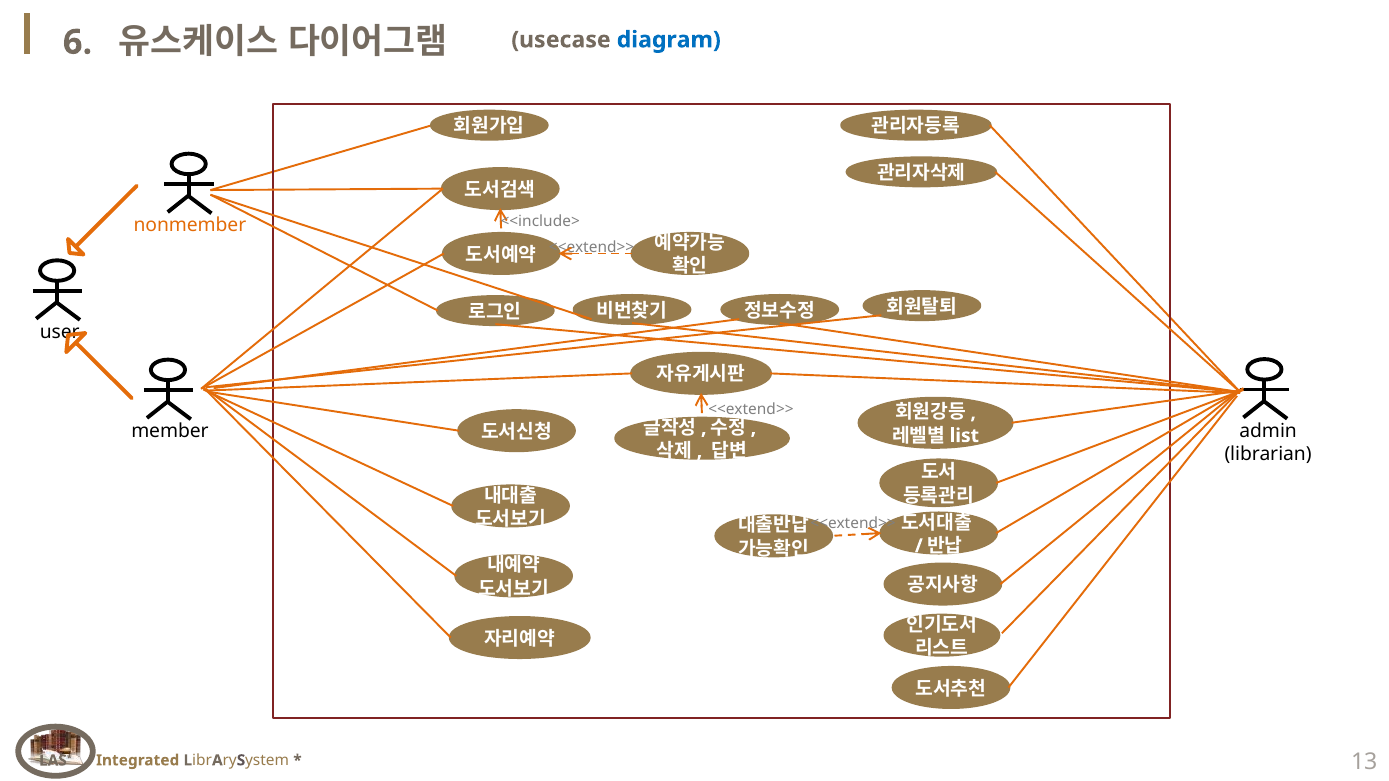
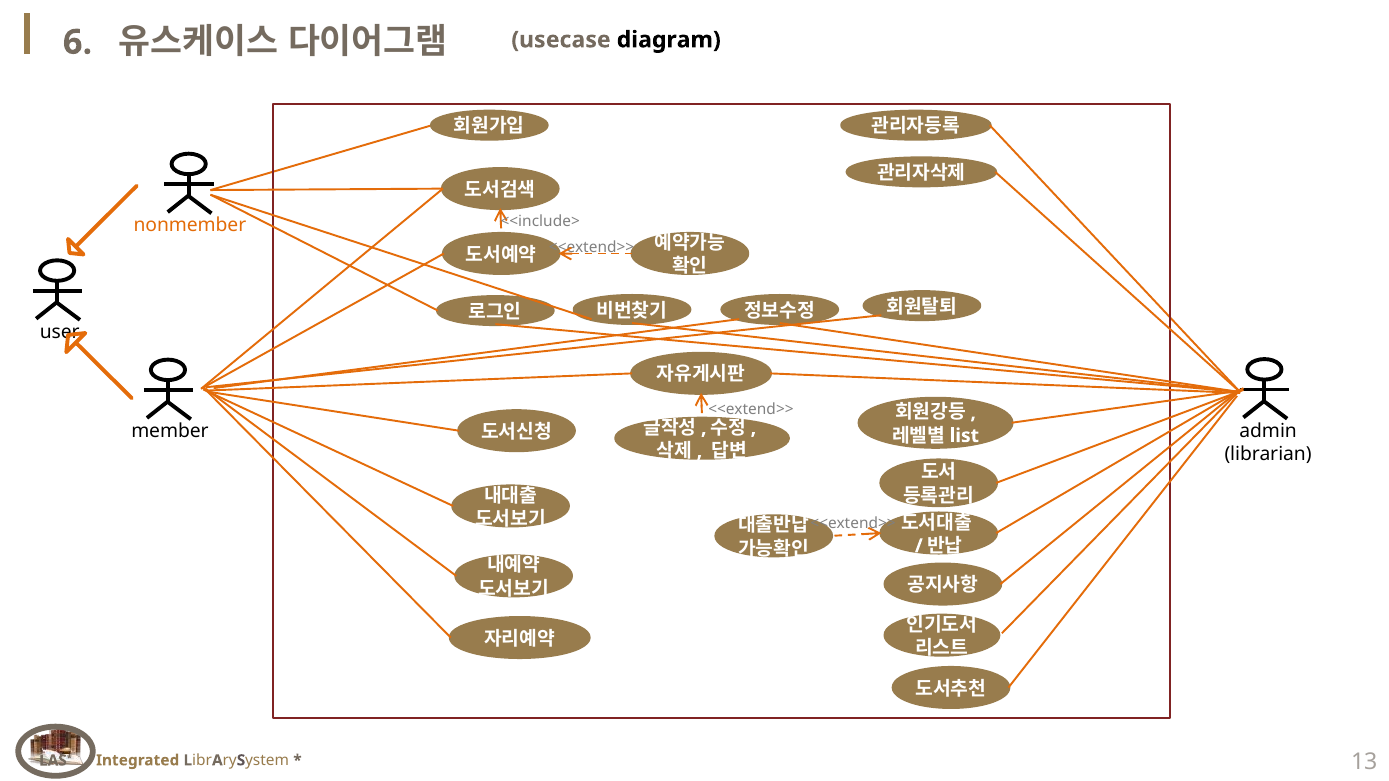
diagram colour: blue -> black (669, 40)
